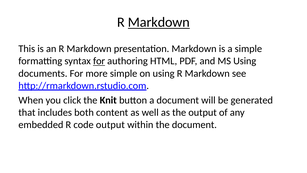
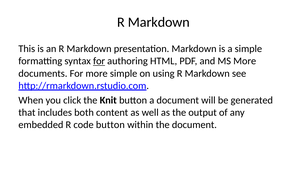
Markdown underline: present -> none (159, 22)
MS Using: Using -> More (245, 61)
code output: output -> button (110, 125)
